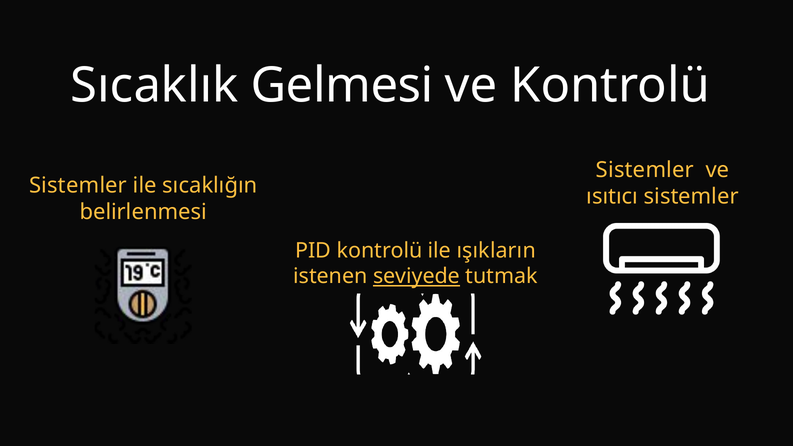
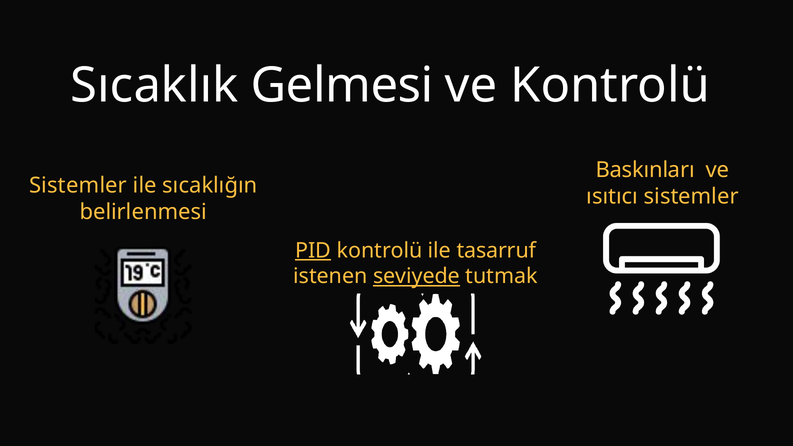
Sistemler: Sistemler -> Baskınları (645, 170)
PID underline: none -> present (313, 251)
ışıkların: ışıkların -> tasarruf (496, 251)
